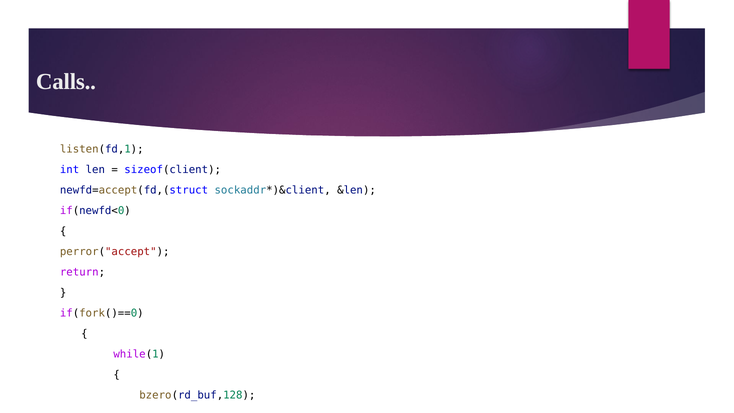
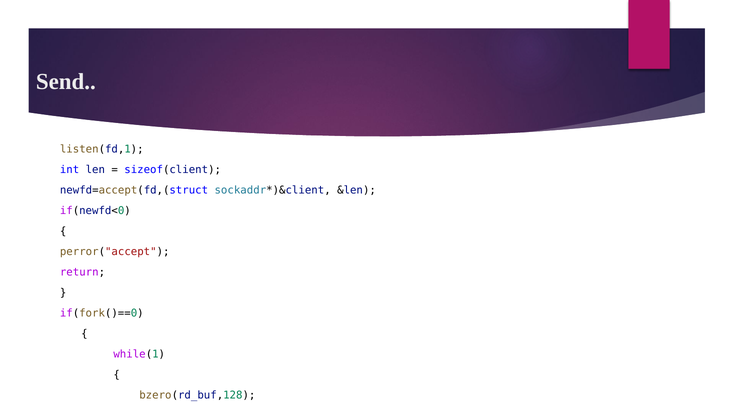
Calls: Calls -> Send (66, 81)
